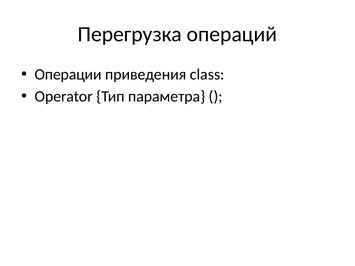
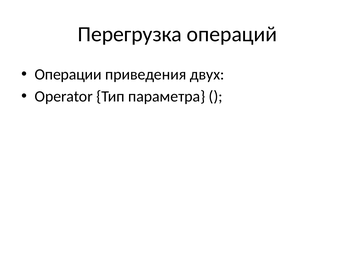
class: class -> двух (207, 74)
